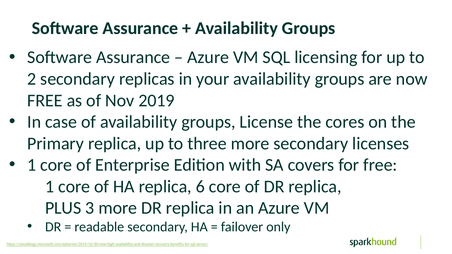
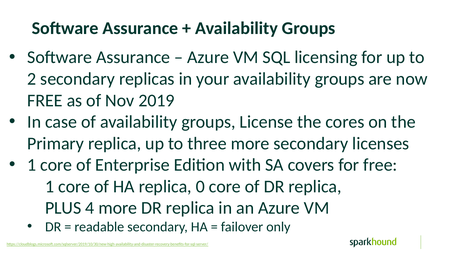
6: 6 -> 0 (200, 187)
3: 3 -> 4 (90, 208)
